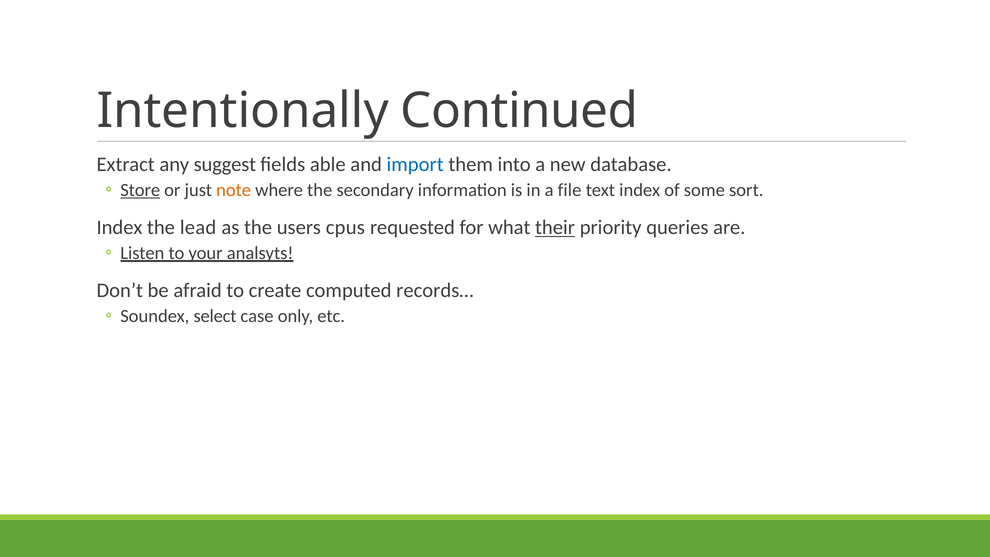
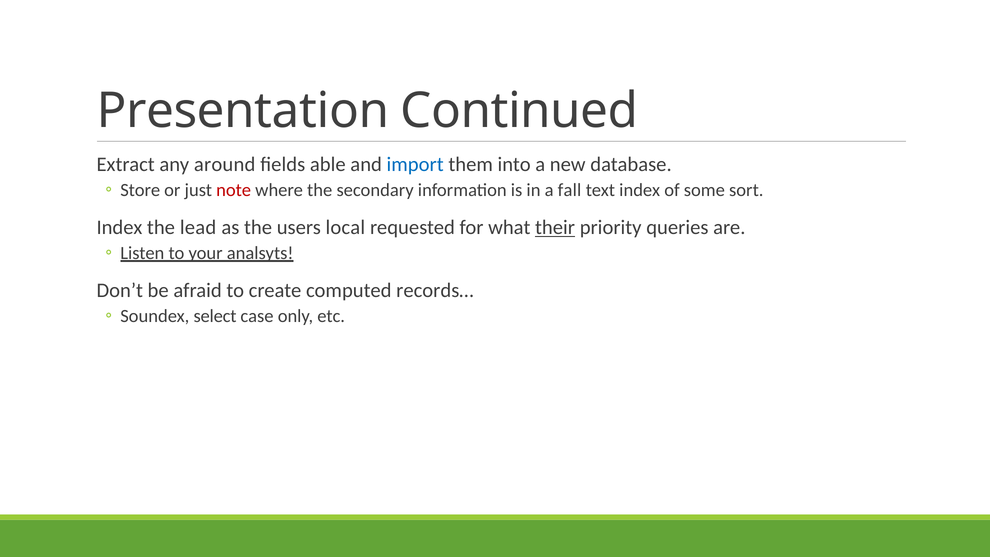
Intentionally: Intentionally -> Presentation (243, 111)
suggest: suggest -> around (225, 165)
Store underline: present -> none (140, 190)
note colour: orange -> red (234, 190)
file: file -> fall (570, 190)
cpus: cpus -> local (345, 228)
